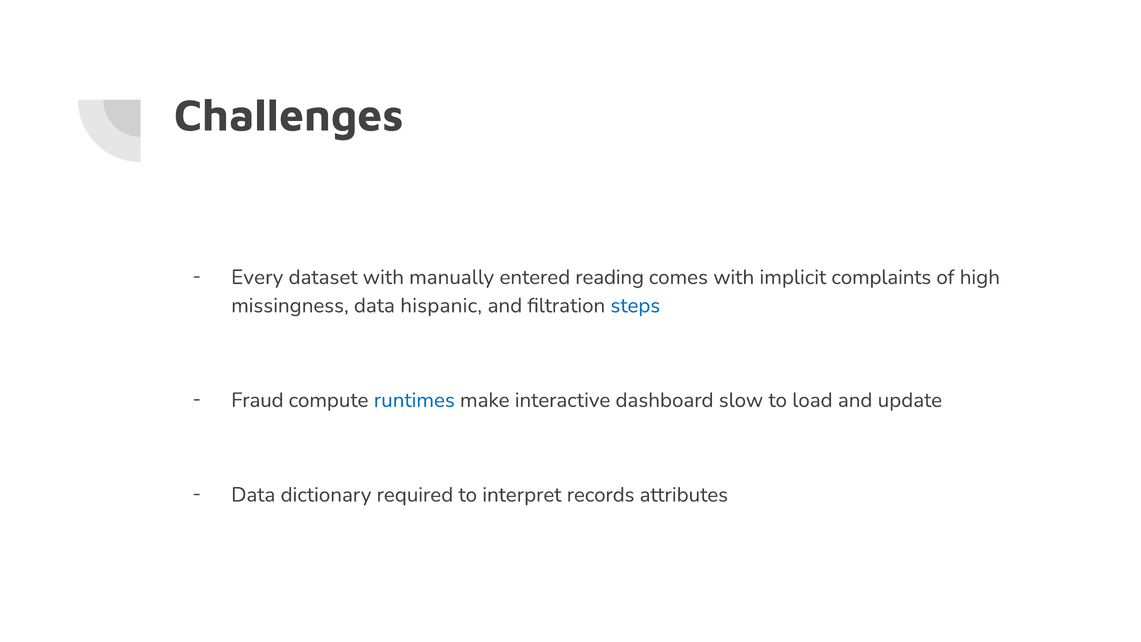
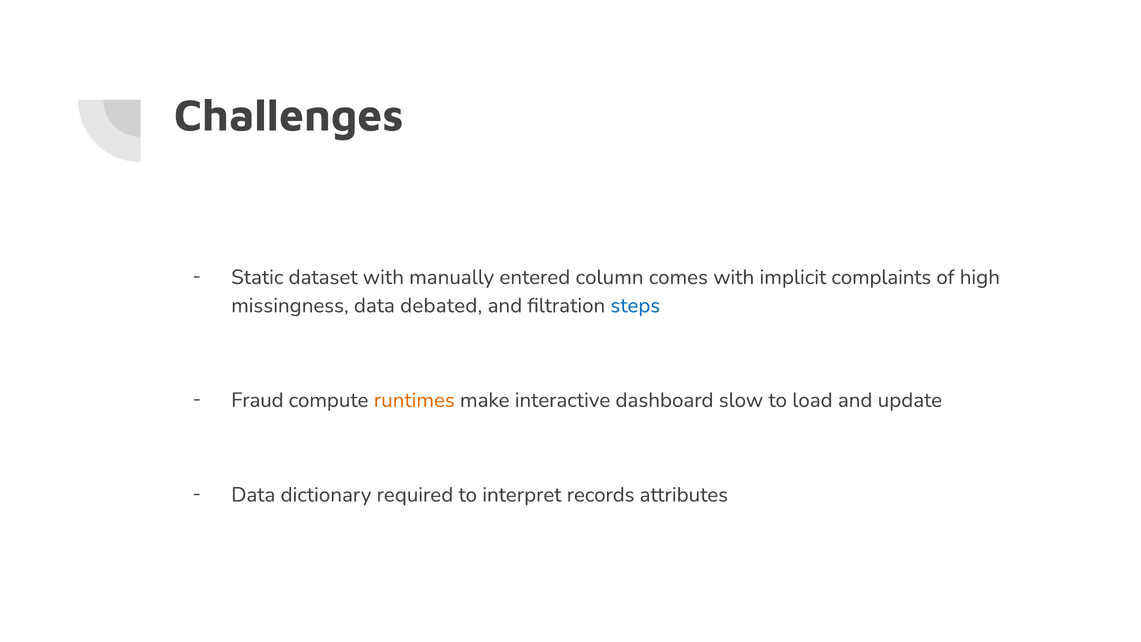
Every: Every -> Static (257, 277)
reading: reading -> column (610, 277)
hispanic: hispanic -> debated (441, 305)
runtimes colour: blue -> orange (414, 400)
